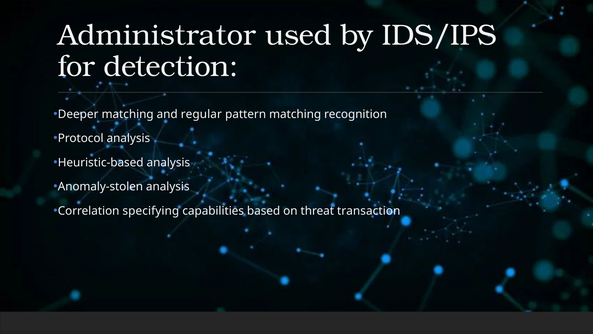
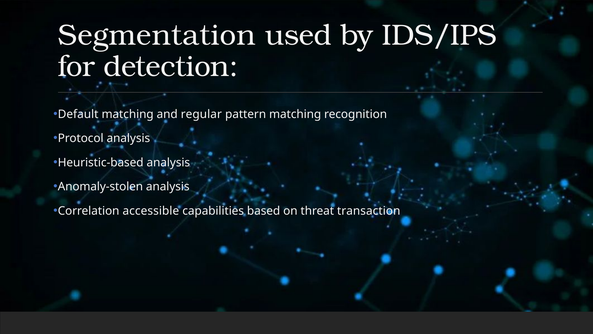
Administrator: Administrator -> Segmentation (157, 35)
Deeper: Deeper -> Default (78, 114)
specifying: specifying -> accessible (151, 211)
